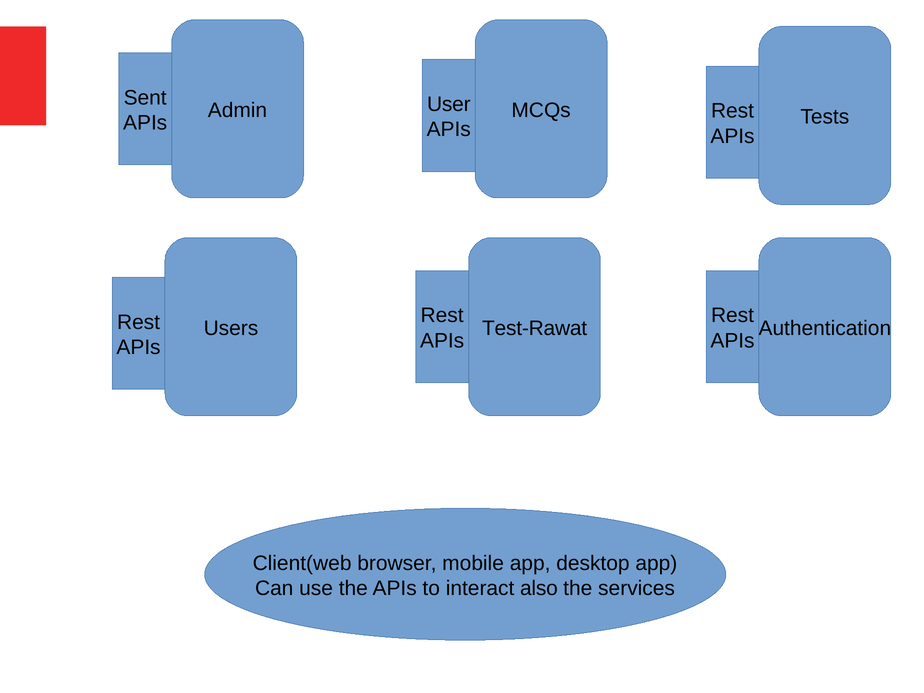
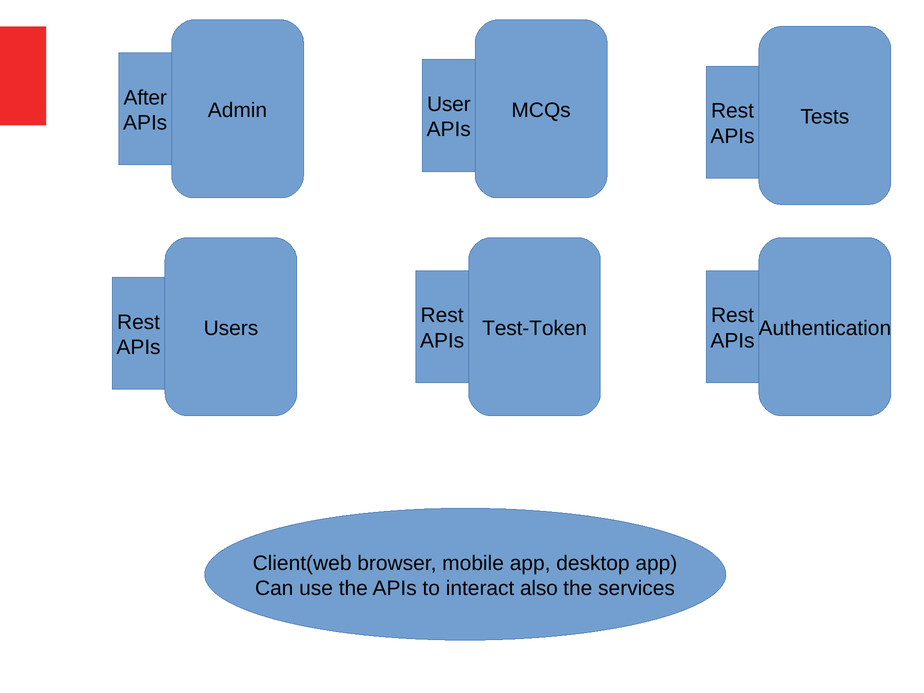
Sent: Sent -> After (145, 98)
Test-Rawat: Test-Rawat -> Test-Token (535, 328)
